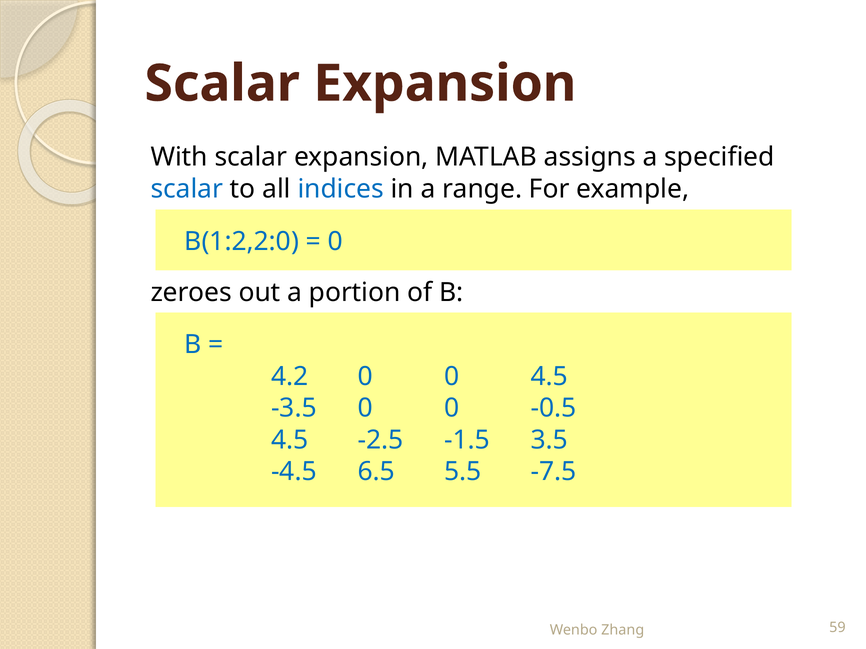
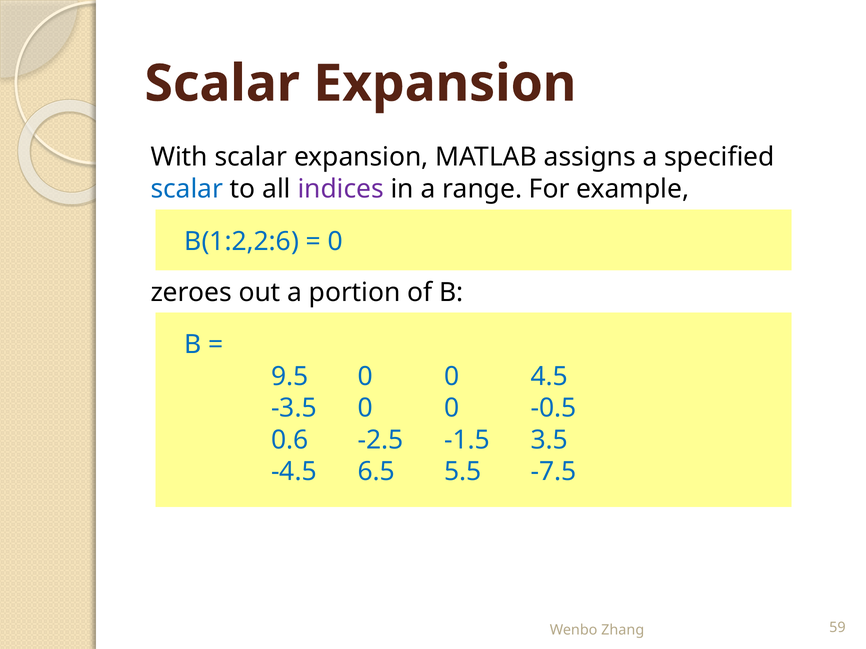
indices colour: blue -> purple (341, 189)
B(1:2,2:0: B(1:2,2:0 -> B(1:2,2:6 (242, 242)
4.2: 4.2 -> 9.5 (290, 377)
4.5: 4.5 -> 0.6 (290, 440)
